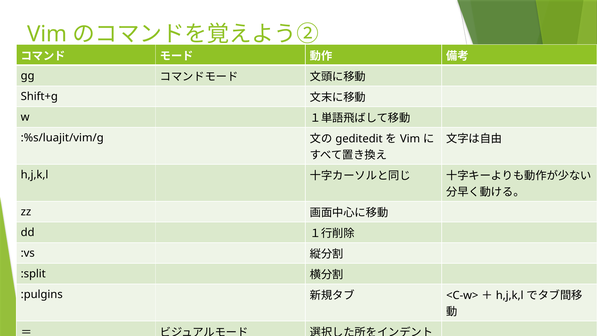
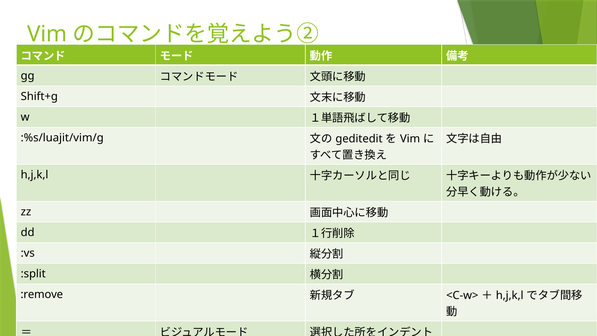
:pulgins: :pulgins -> :remove (42, 294)
